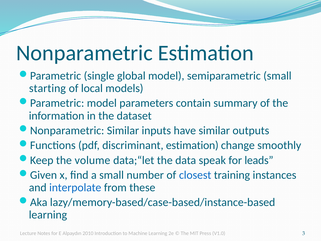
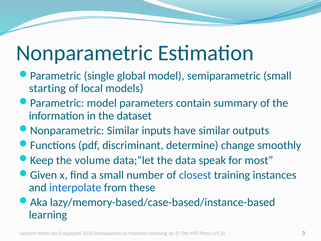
discriminant estimation: estimation -> determine (192, 145)
leads: leads -> most (259, 160)
